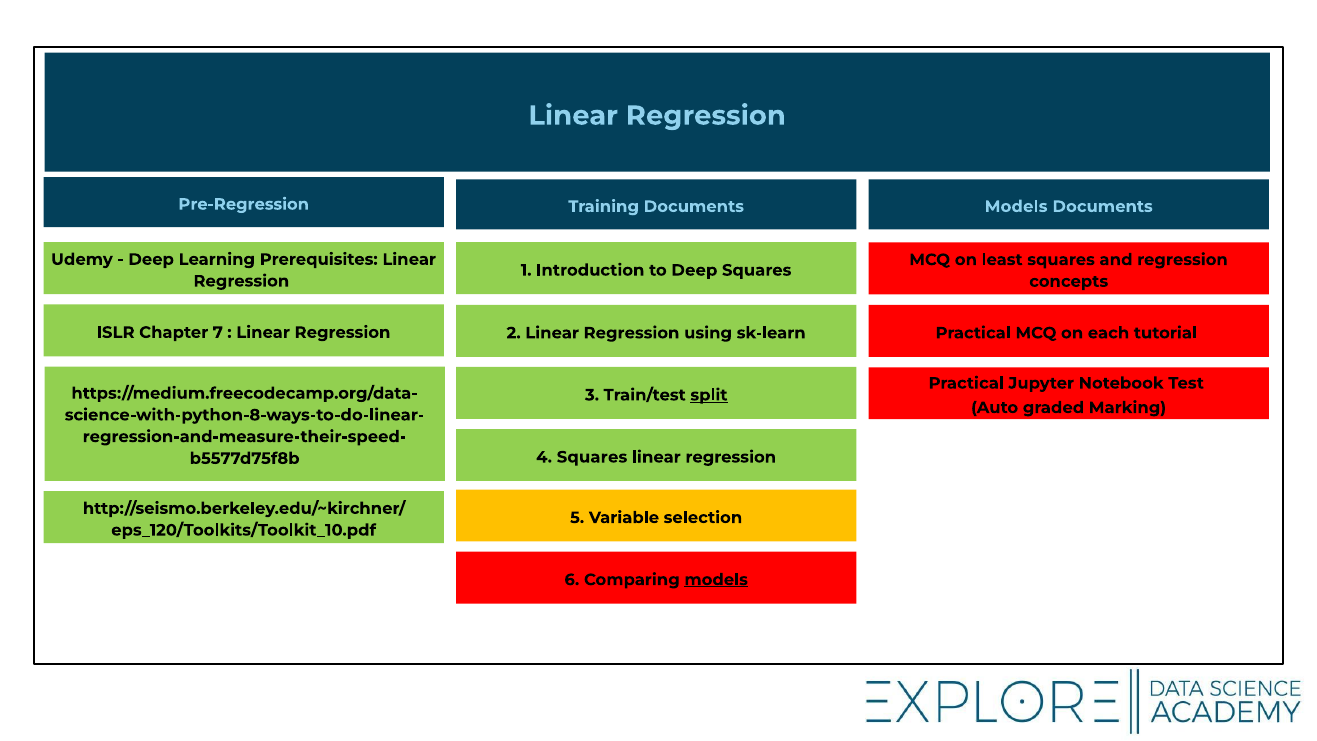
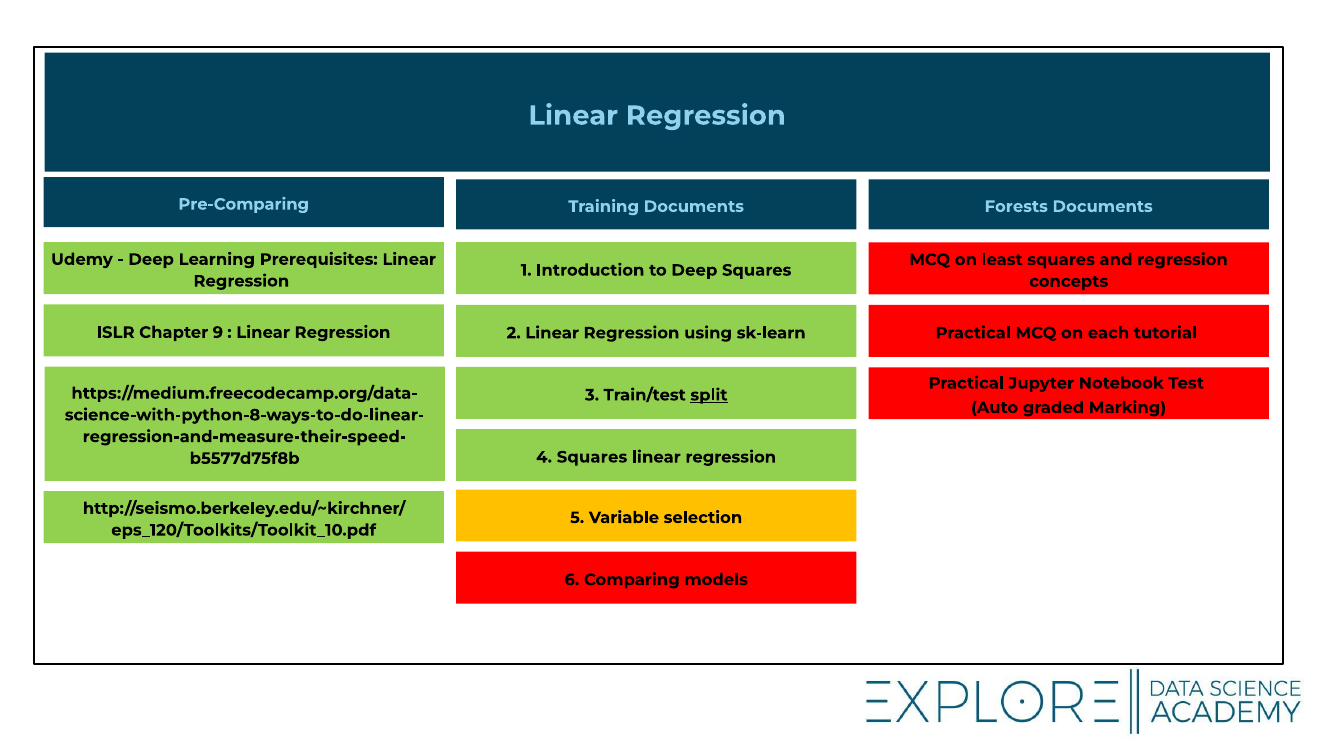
Pre-Regression: Pre-Regression -> Pre-Comparing (244, 204)
Documents Models: Models -> Forests (1016, 206)
7: 7 -> 9 (218, 332)
models underline: present -> none (716, 580)
